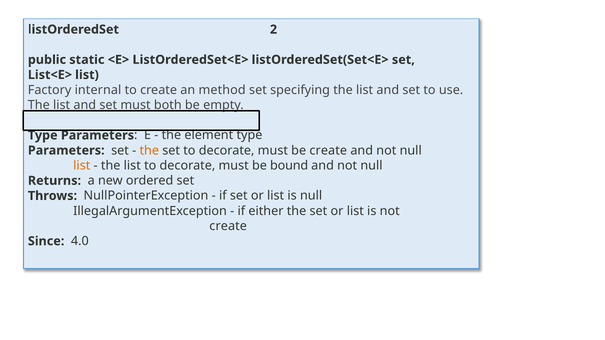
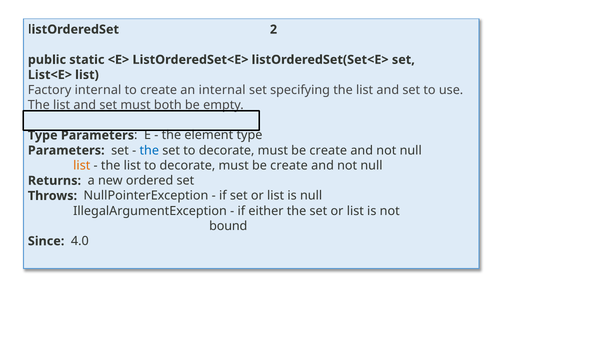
an method: method -> internal (222, 90)
the colour: orange -> blue (149, 151)
bound: bound -> create (289, 166)
create: create -> bound (228, 226)
